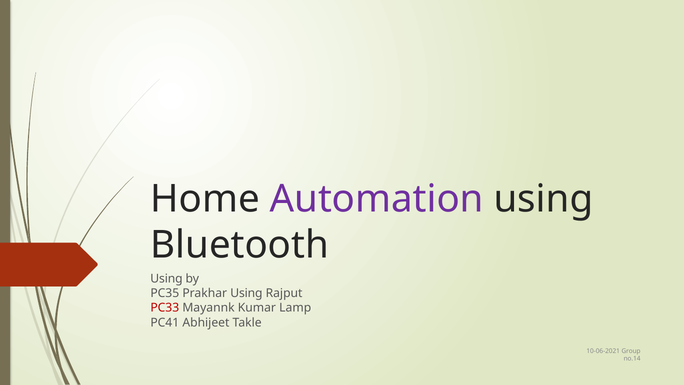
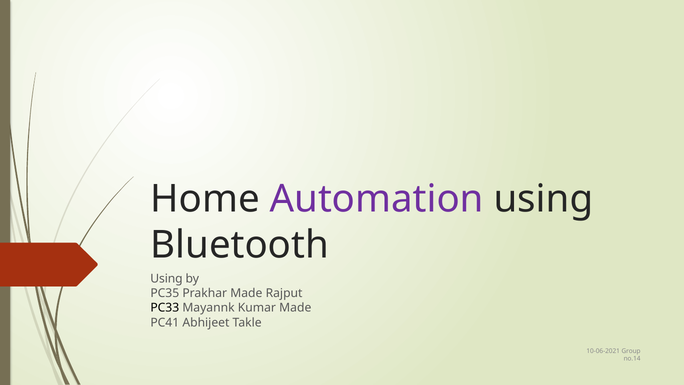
Prakhar Using: Using -> Made (246, 293)
PC33 colour: red -> black (165, 308)
Kumar Lamp: Lamp -> Made (295, 308)
